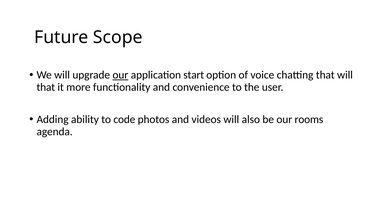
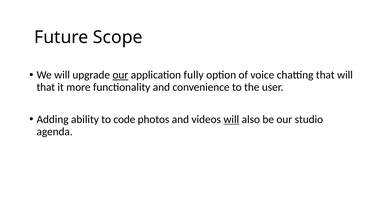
start: start -> fully (194, 75)
will underline: none -> present (231, 119)
rooms: rooms -> studio (309, 119)
